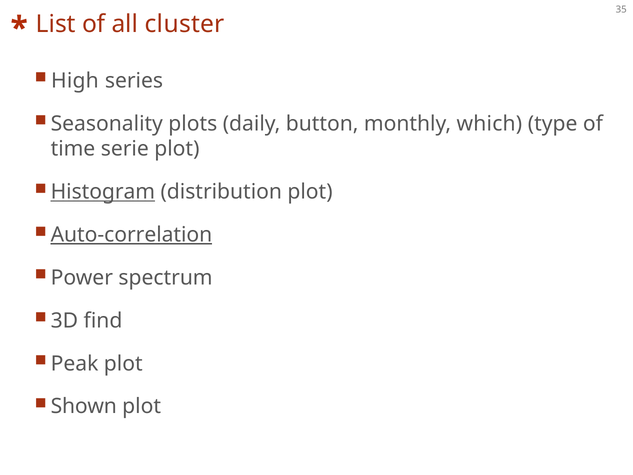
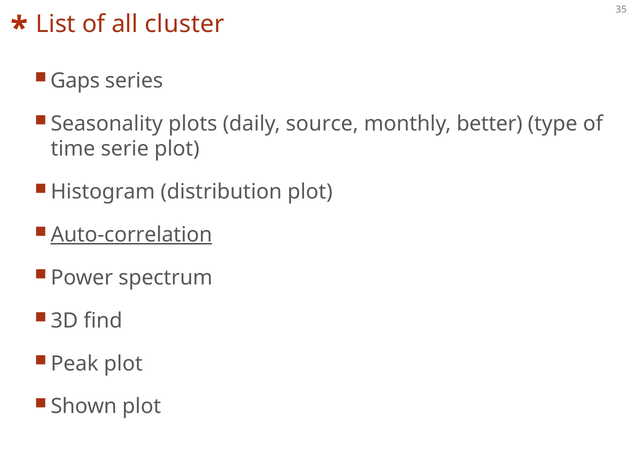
High: High -> Gaps (75, 81)
button: button -> source (322, 123)
which: which -> better (490, 123)
Histogram underline: present -> none (103, 192)
